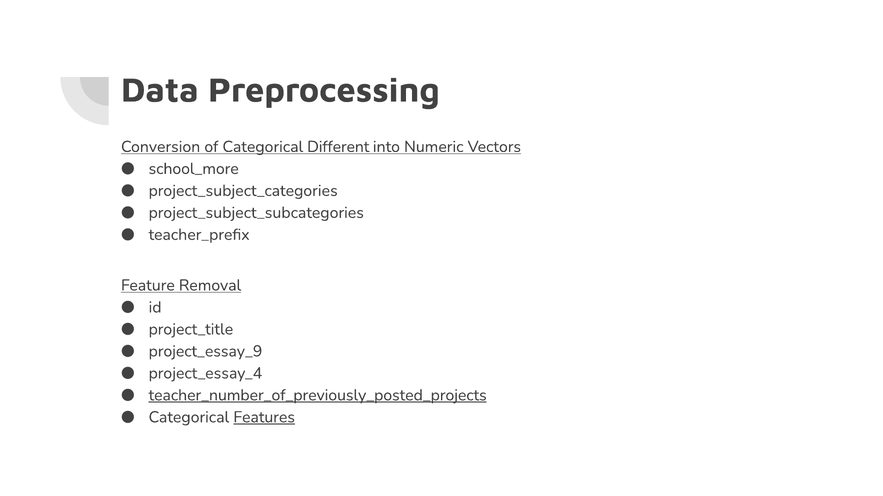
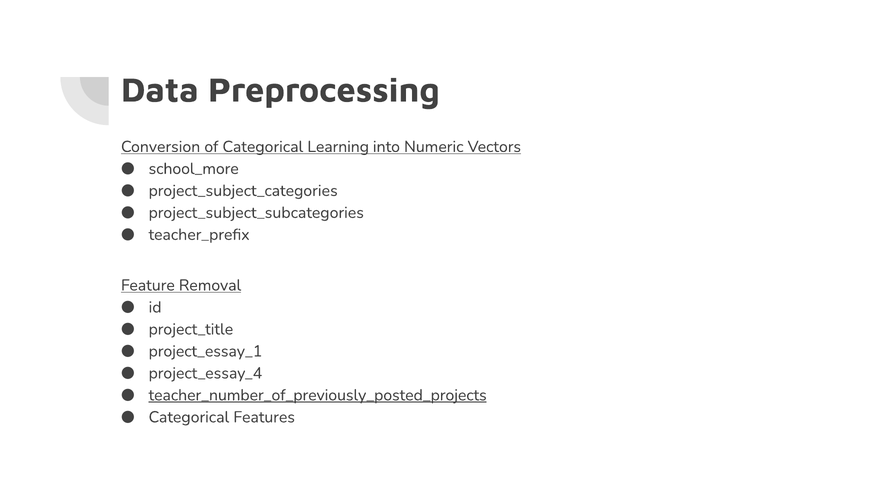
Different: Different -> Learning (338, 147)
project_essay_9: project_essay_9 -> project_essay_1 (205, 352)
Features underline: present -> none (264, 418)
